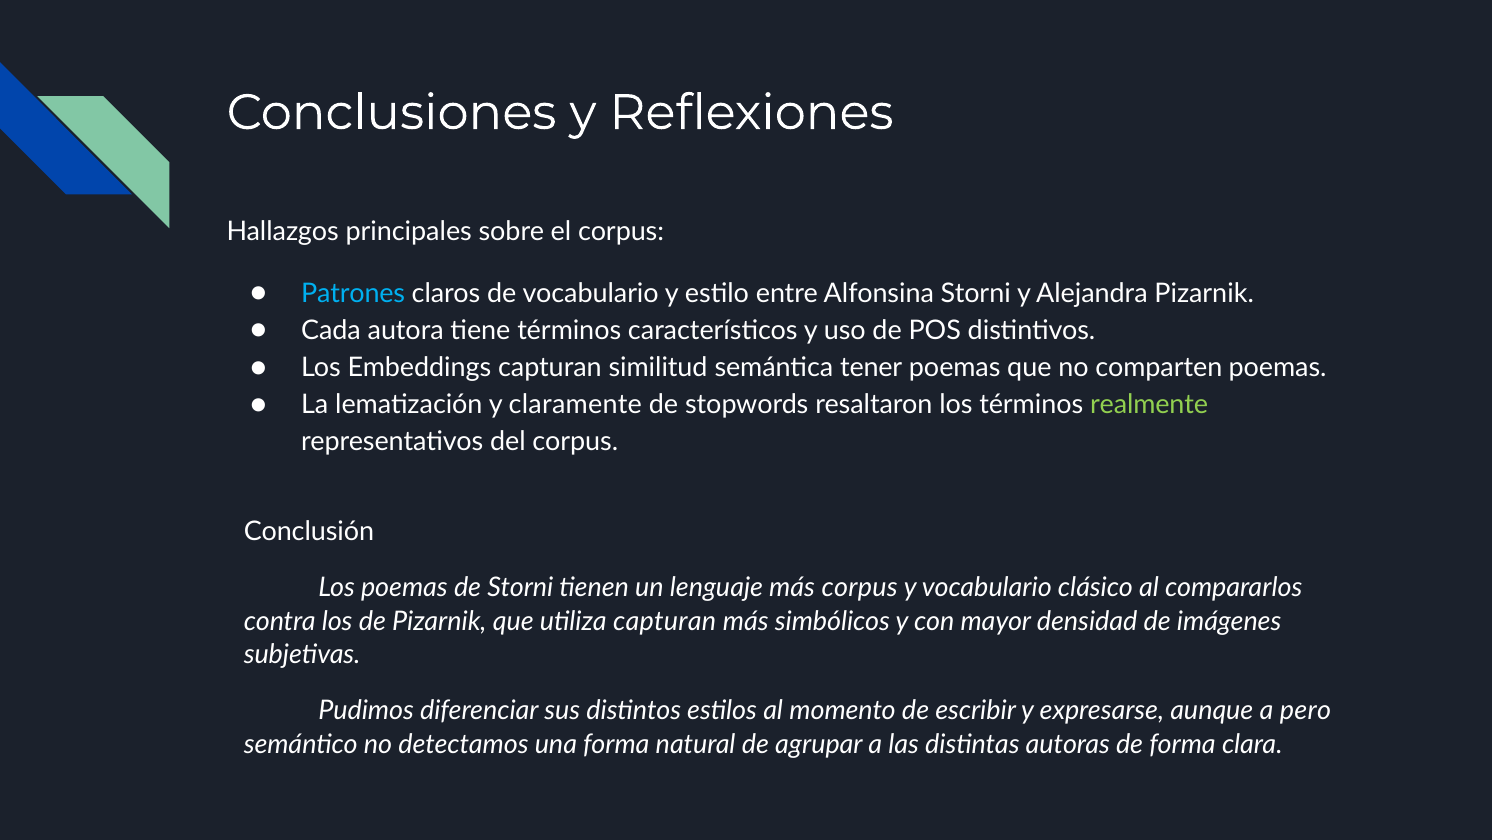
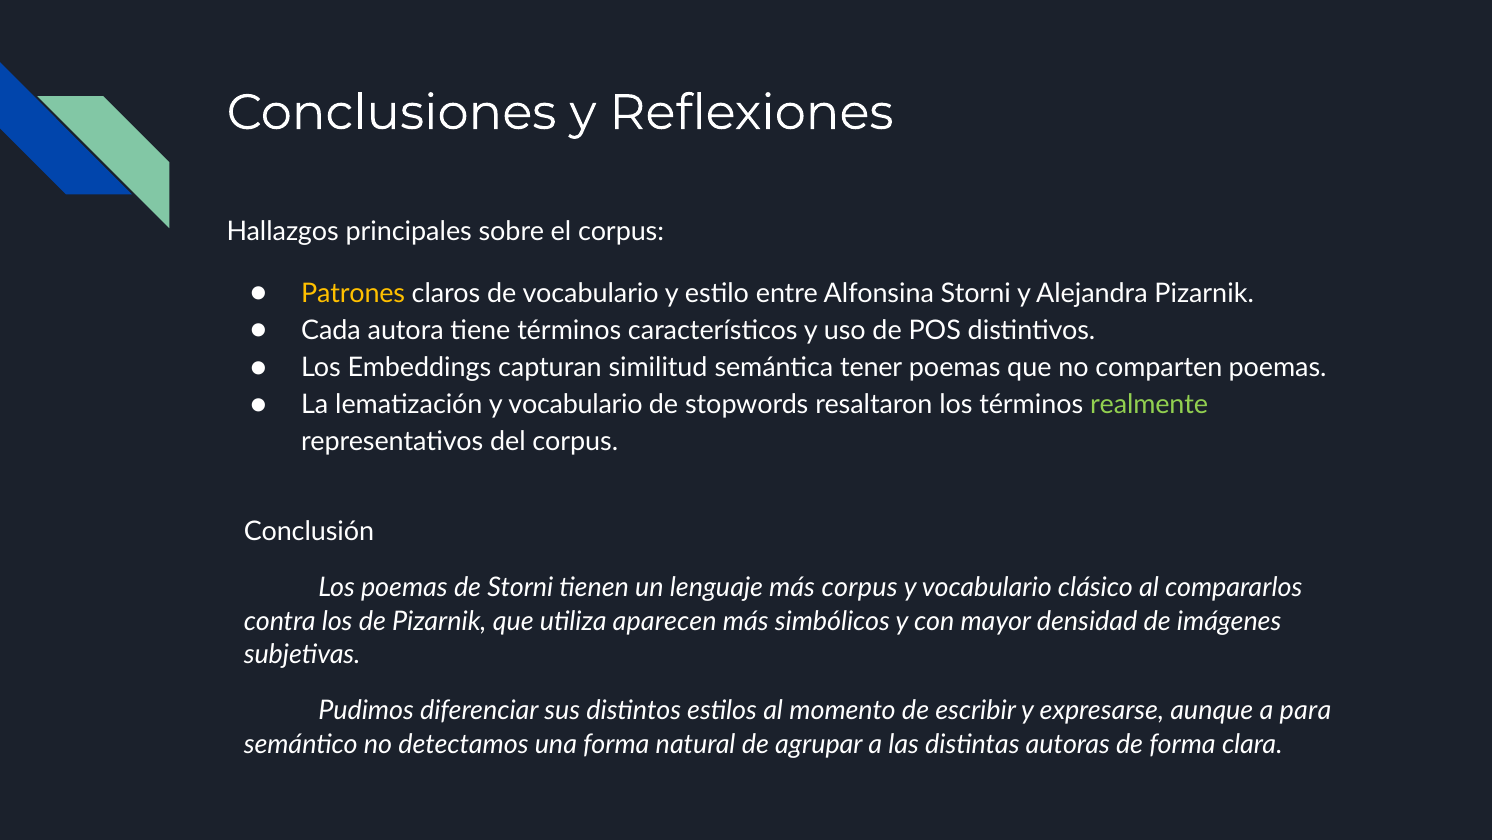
Patrones colour: light blue -> yellow (353, 293)
lematización y claramente: claramente -> vocabulario (576, 404)
utiliza capturan: capturan -> aparecen (665, 621)
pero: pero -> para (1306, 710)
